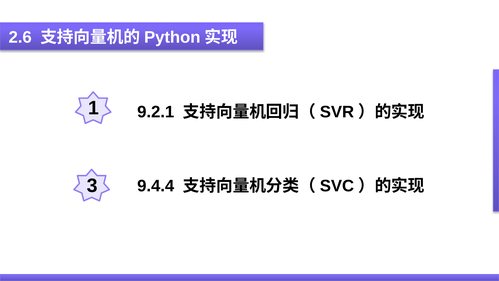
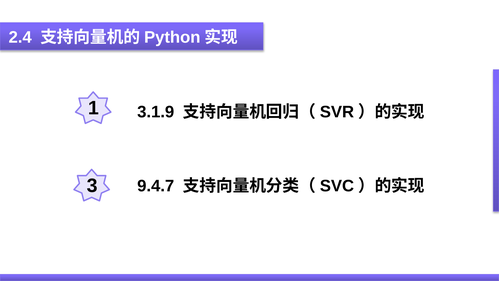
2.6: 2.6 -> 2.4 (20, 37)
9.2.1: 9.2.1 -> 3.1.9 (156, 112)
9.4.4: 9.4.4 -> 9.4.7 (156, 186)
